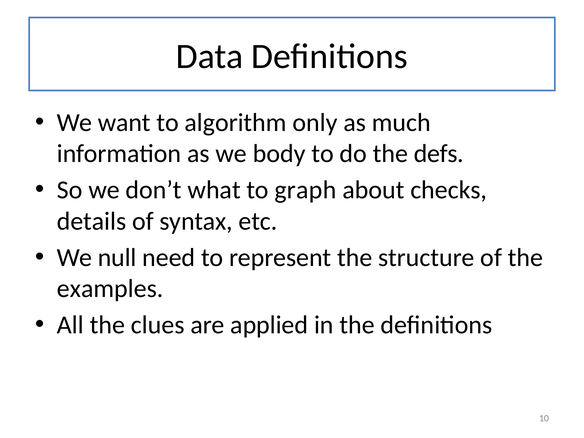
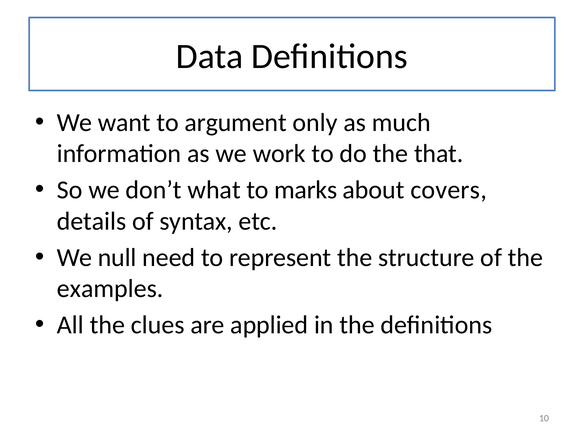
algorithm: algorithm -> argument (236, 123)
body: body -> work (279, 154)
defs: defs -> that (439, 154)
graph: graph -> marks (306, 190)
checks: checks -> covers (449, 190)
